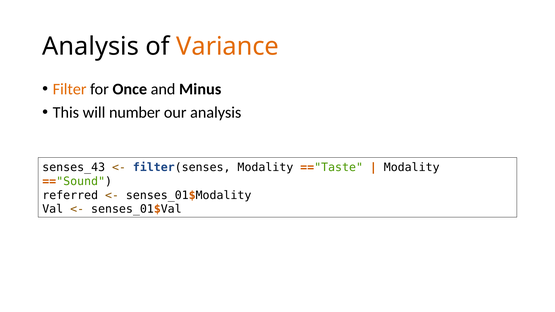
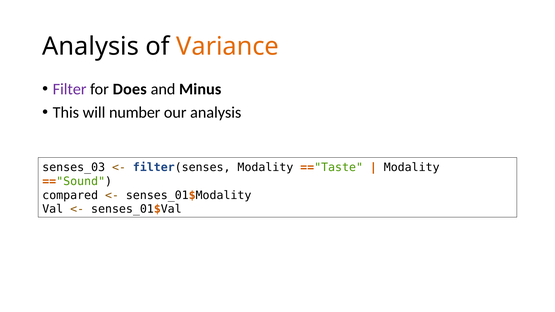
Filter colour: orange -> purple (70, 89)
Once: Once -> Does (130, 89)
senses_43: senses_43 -> senses_03 (74, 168)
referred: referred -> compared (70, 195)
